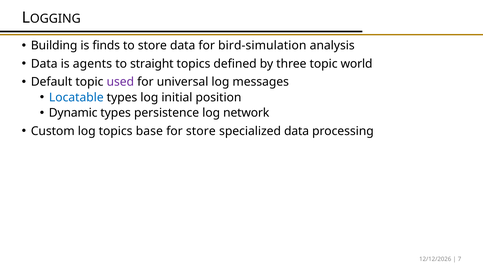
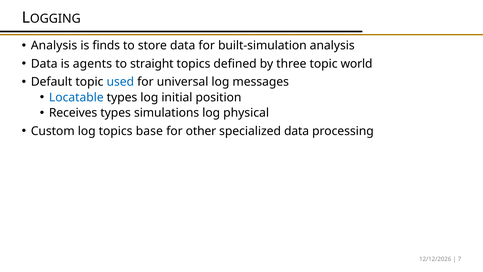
Building: Building -> Analysis (54, 46)
bird-simulation: bird-simulation -> built-simulation (262, 46)
used colour: purple -> blue (120, 82)
Dynamic: Dynamic -> Receives (73, 113)
persistence: persistence -> simulations (167, 113)
network: network -> physical (246, 113)
for store: store -> other (201, 131)
